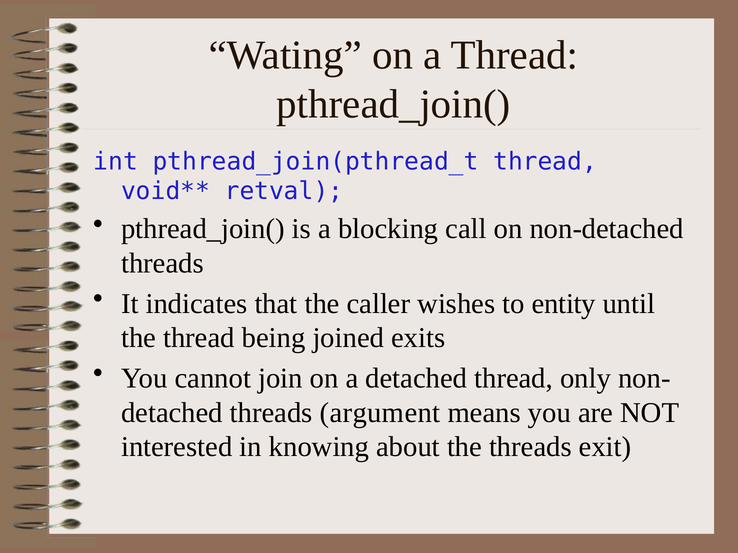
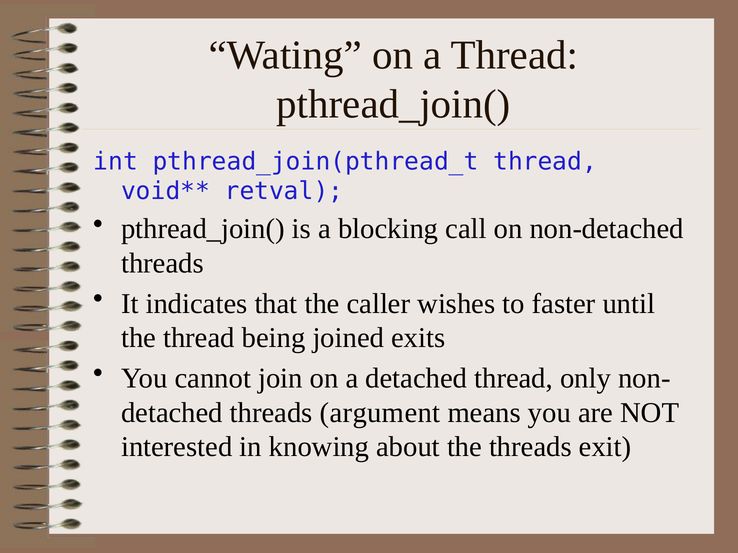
entity: entity -> faster (564, 304)
